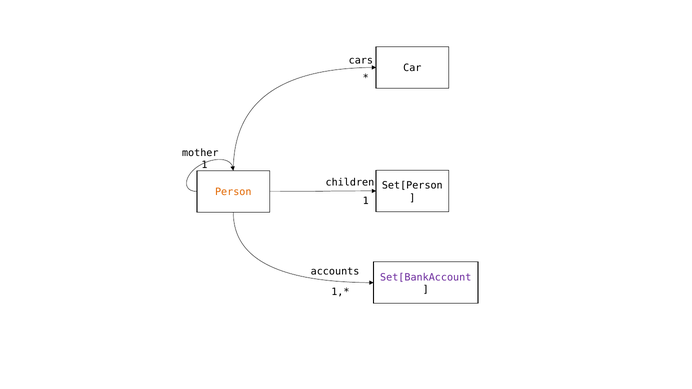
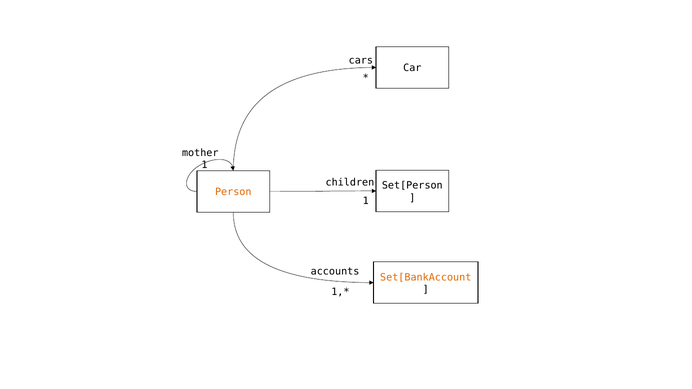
Set[BankAccount colour: purple -> orange (426, 277)
